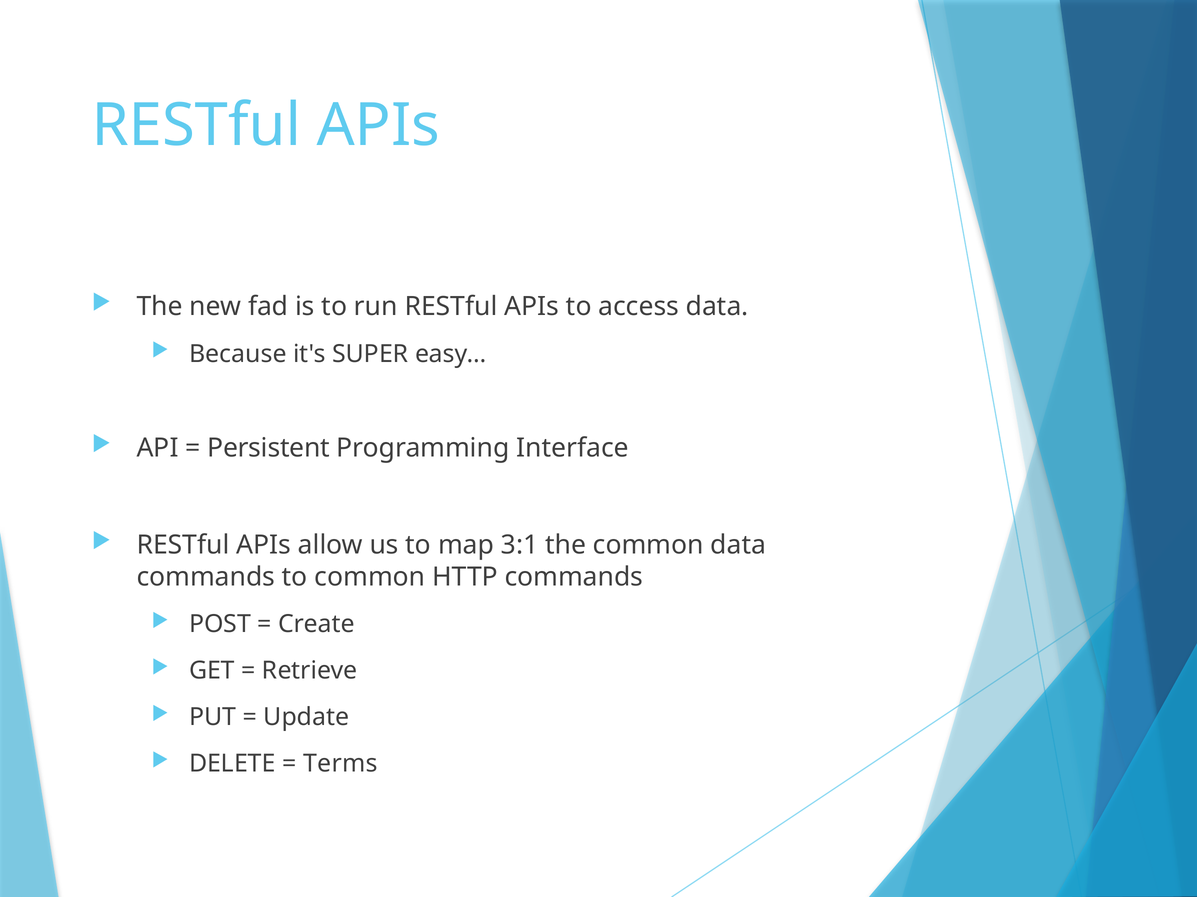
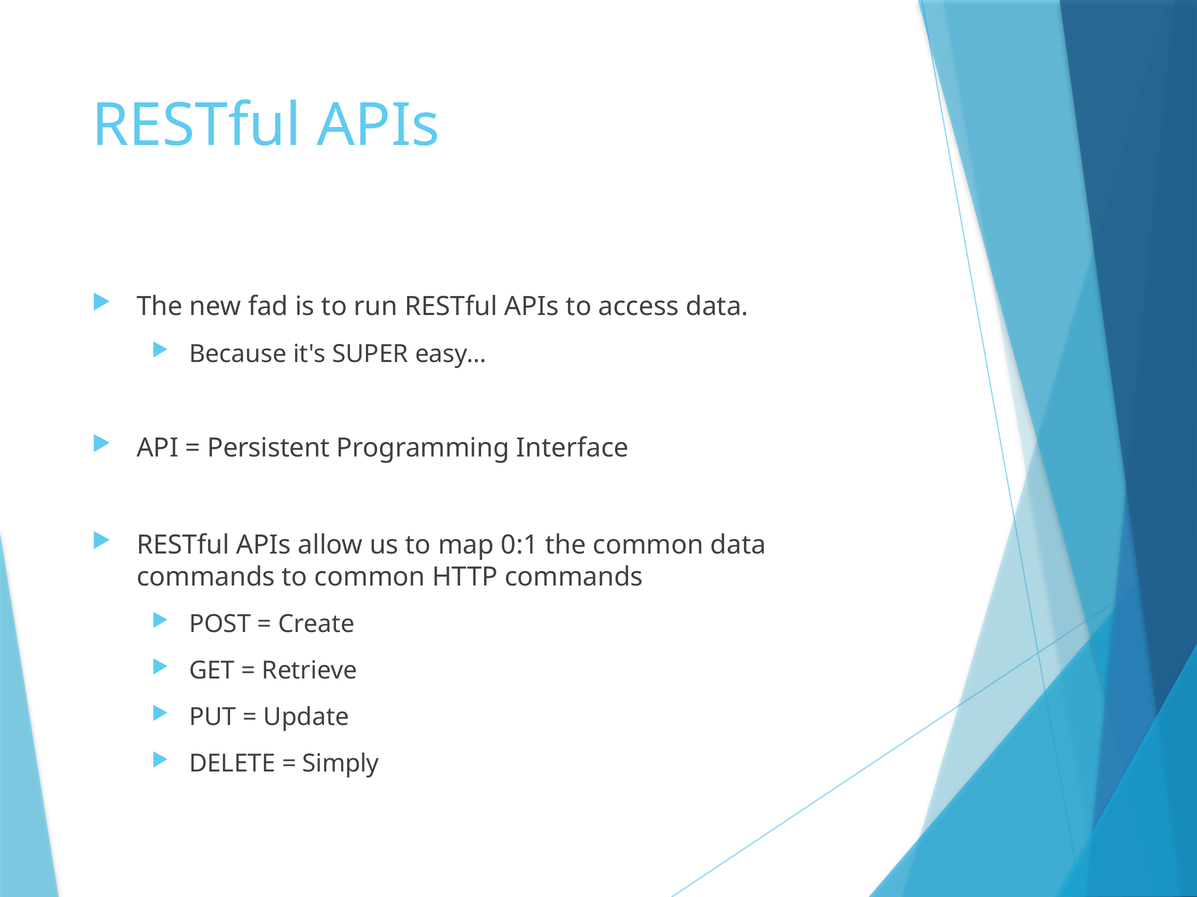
3:1: 3:1 -> 0:1 (520, 545)
Terms: Terms -> Simply (341, 764)
